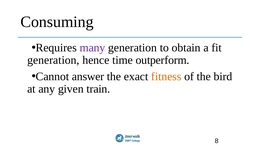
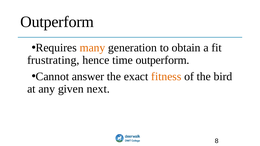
Consuming: Consuming -> Outperform (57, 22)
many colour: purple -> orange (92, 48)
generation: generation -> frustrating (53, 60)
train: train -> next (98, 89)
